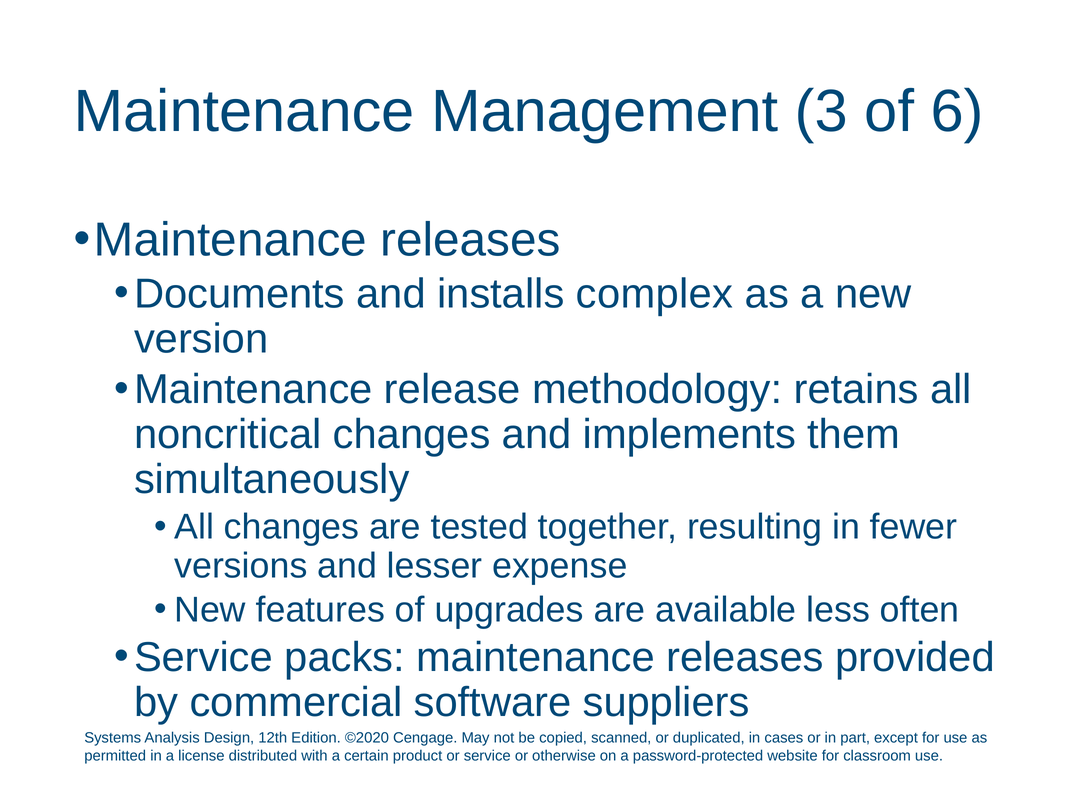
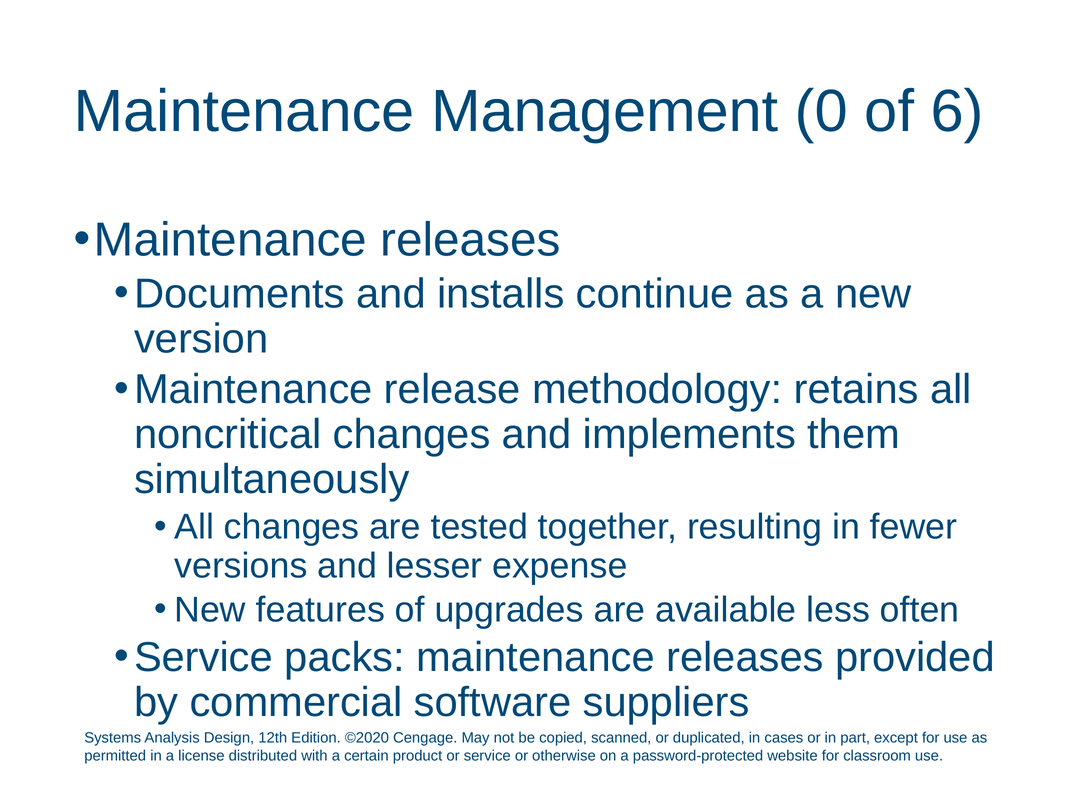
3: 3 -> 0 (821, 112)
complex: complex -> continue (655, 294)
